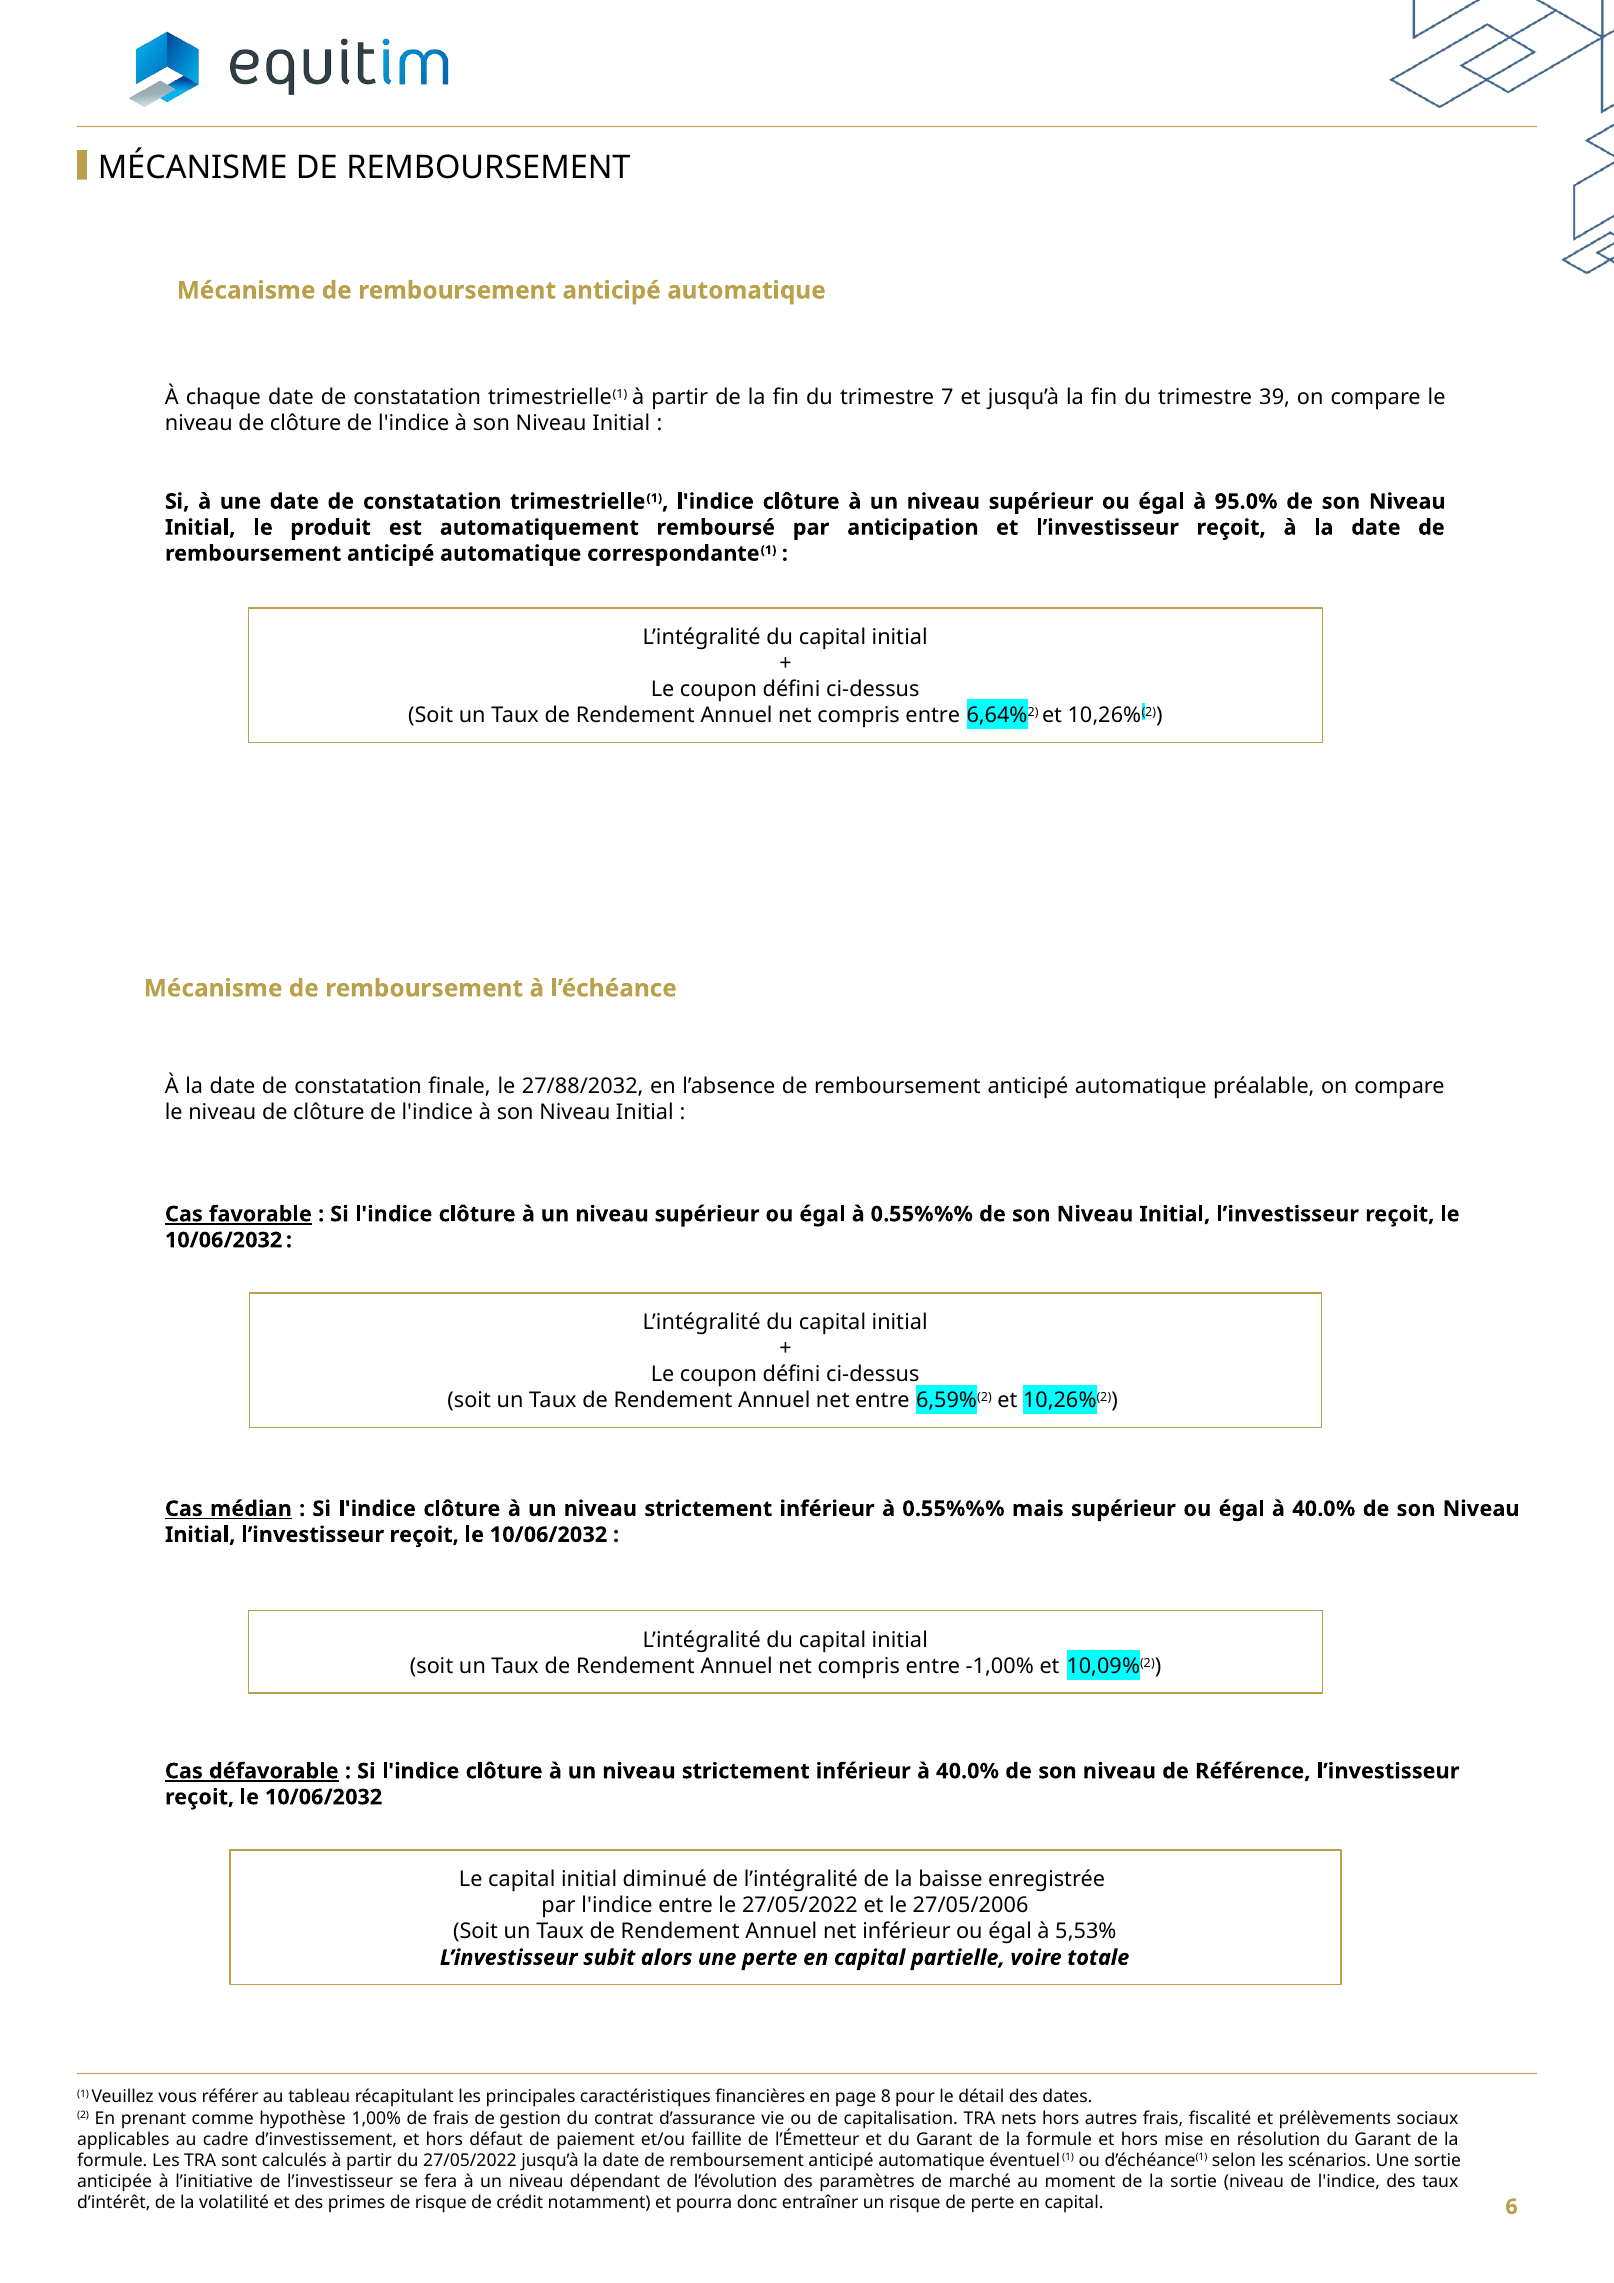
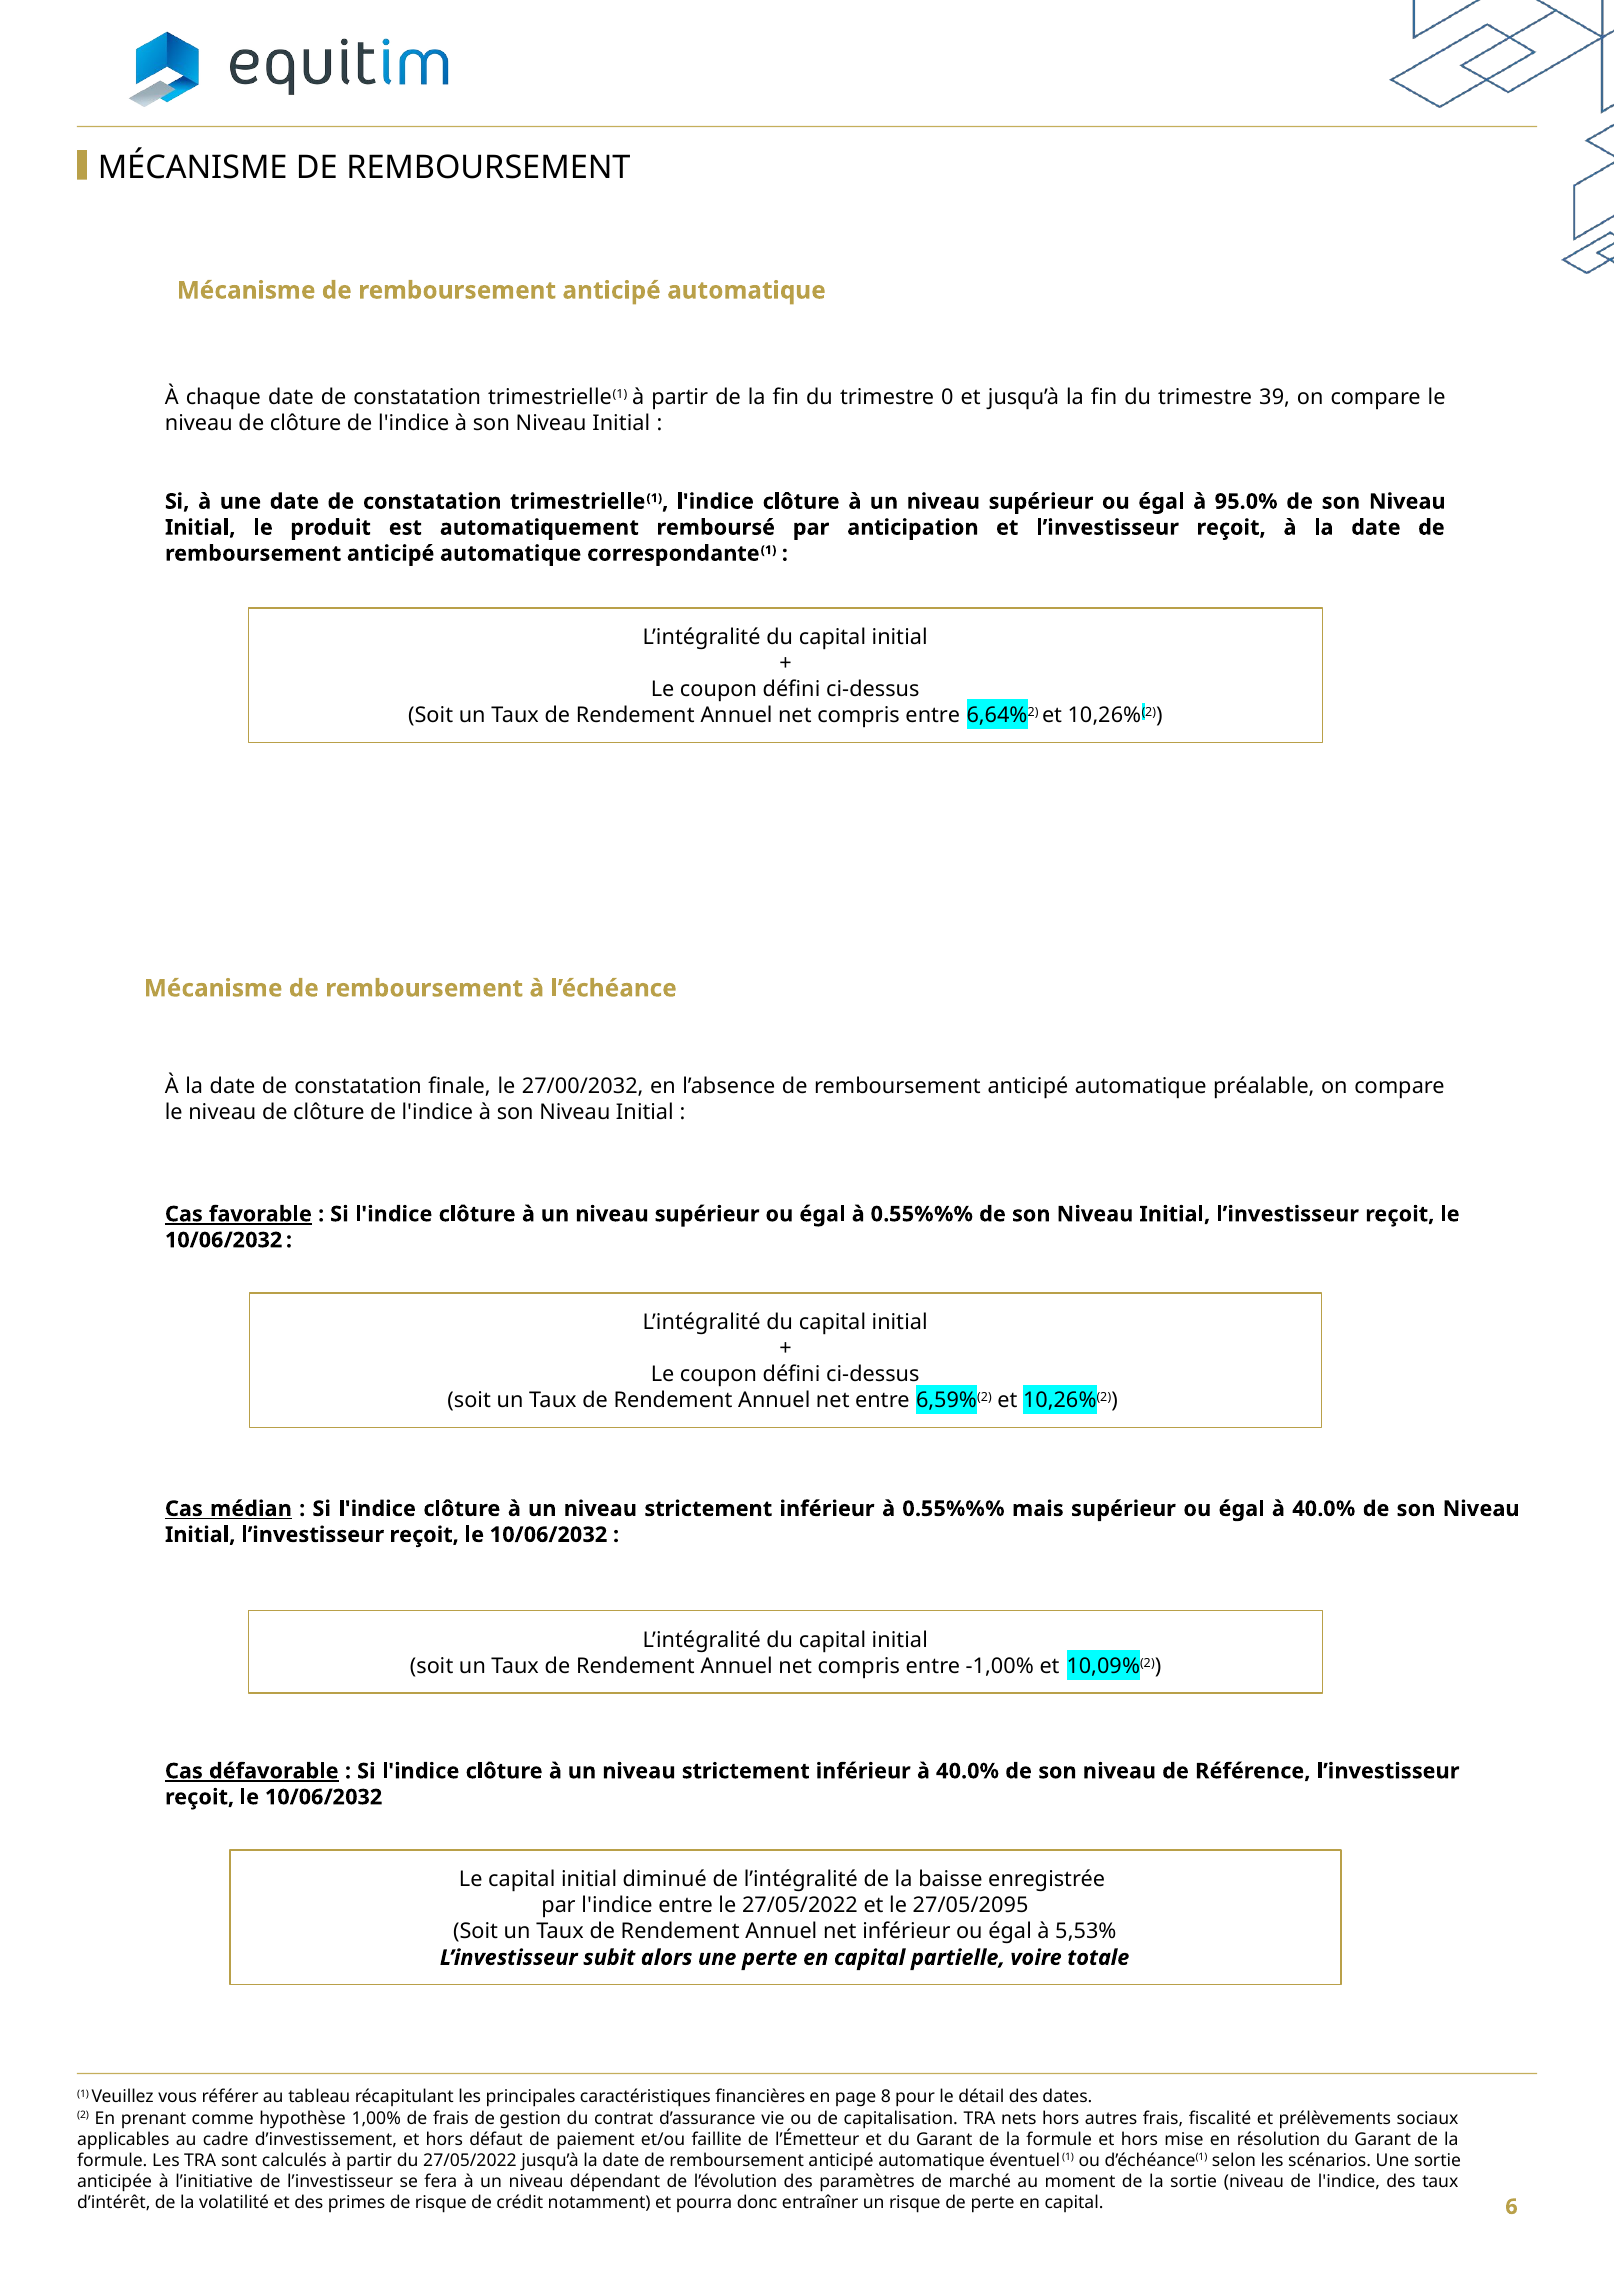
7: 7 -> 0 (947, 398)
27/88/2032: 27/88/2032 -> 27/00/2032 (583, 1086)
27/05/2006: 27/05/2006 -> 27/05/2095 (971, 1905)
